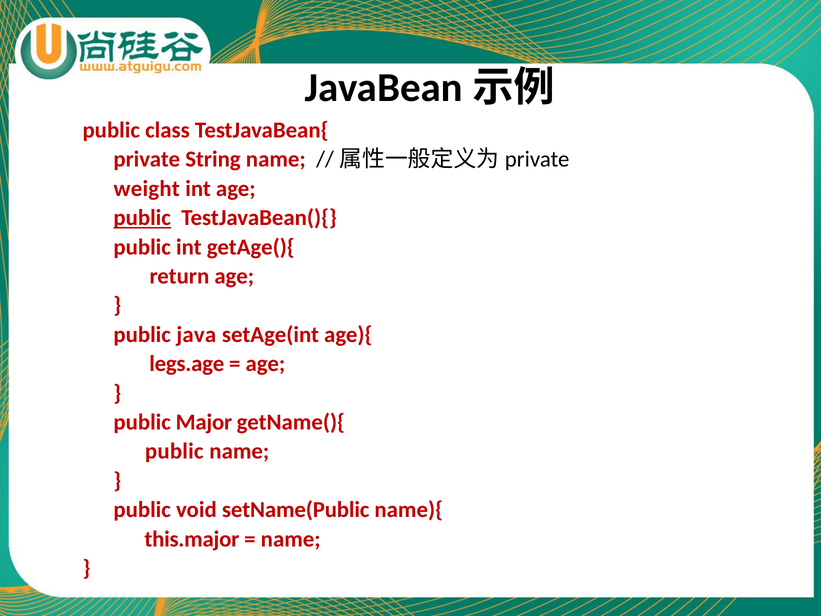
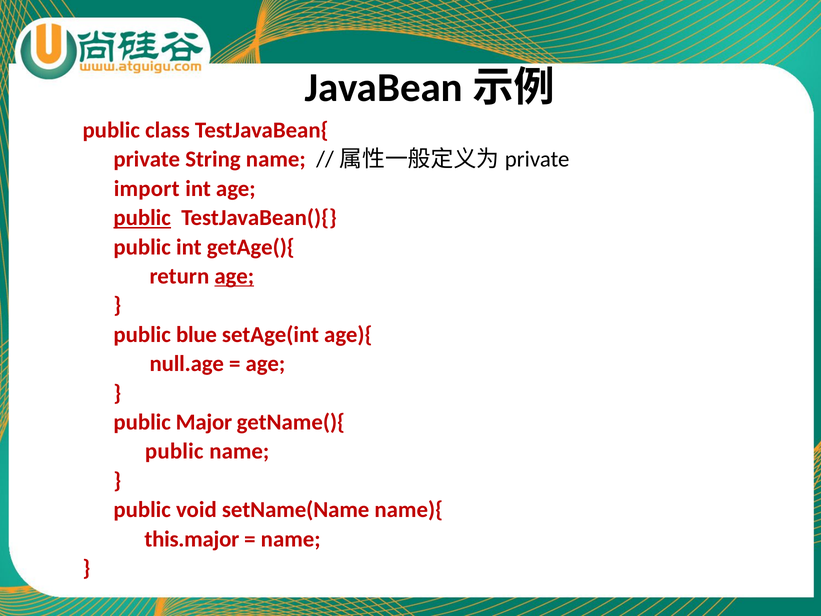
weight: weight -> import (147, 189)
age underline: none -> present (234, 276)
java: java -> blue (197, 335)
legs.age: legs.age -> null.age (187, 364)
setName(Public: setName(Public -> setName(Name (296, 510)
